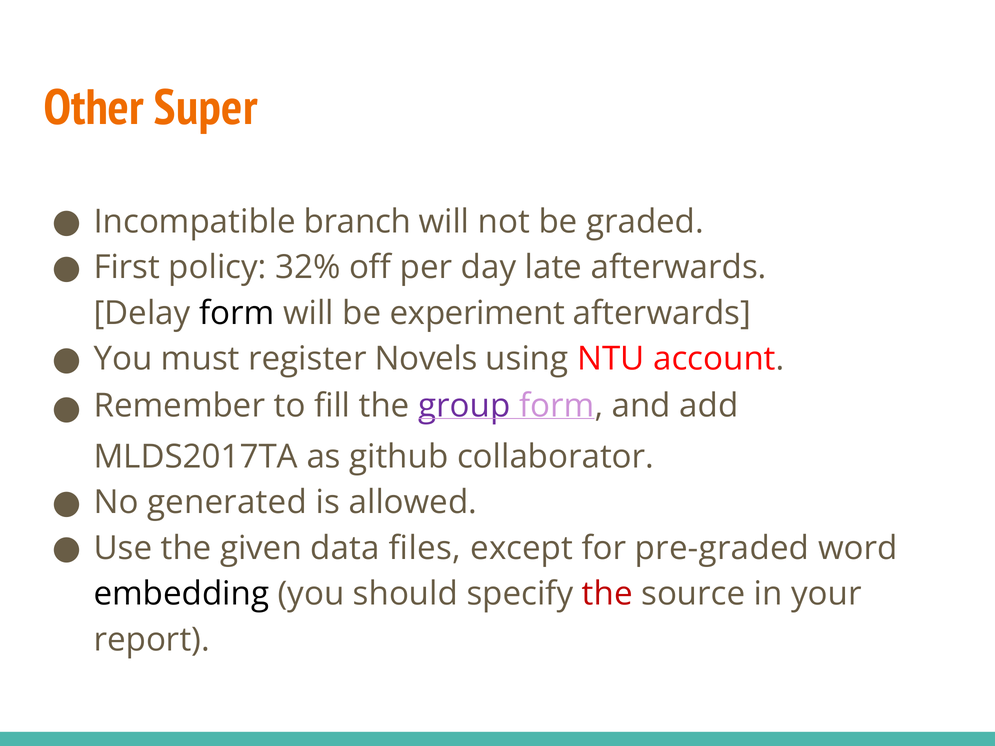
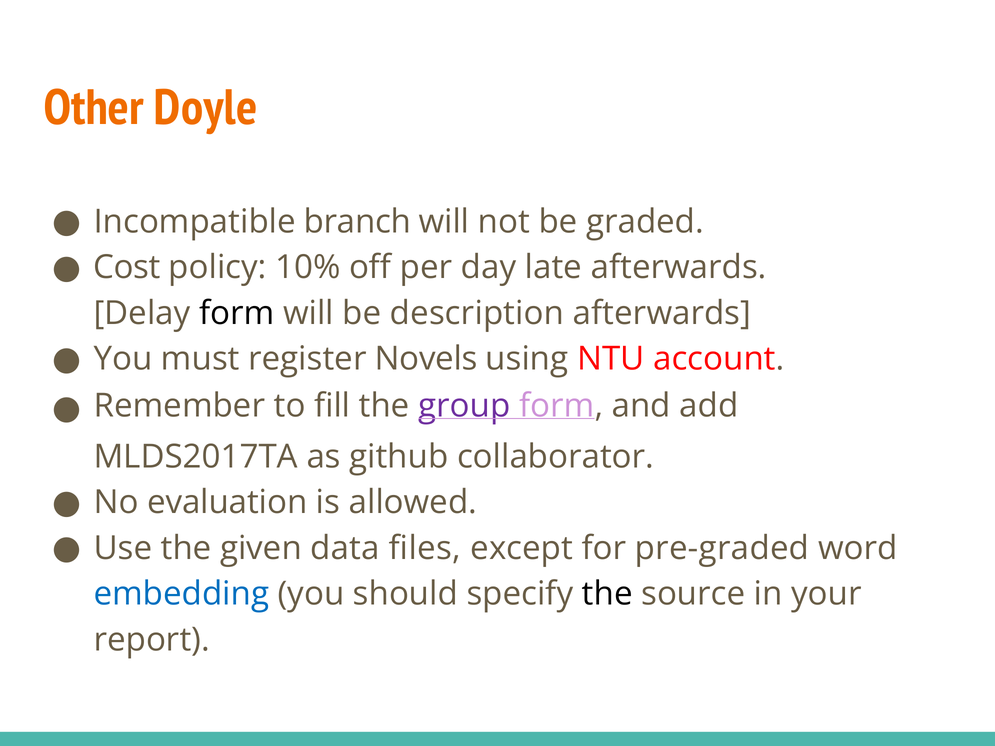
Super: Super -> Doyle (206, 108)
First: First -> Cost (127, 268)
32%: 32% -> 10% (308, 268)
experiment: experiment -> description (477, 313)
generated: generated -> evaluation (227, 503)
embedding colour: black -> blue (181, 594)
the colour: red -> black (607, 594)
